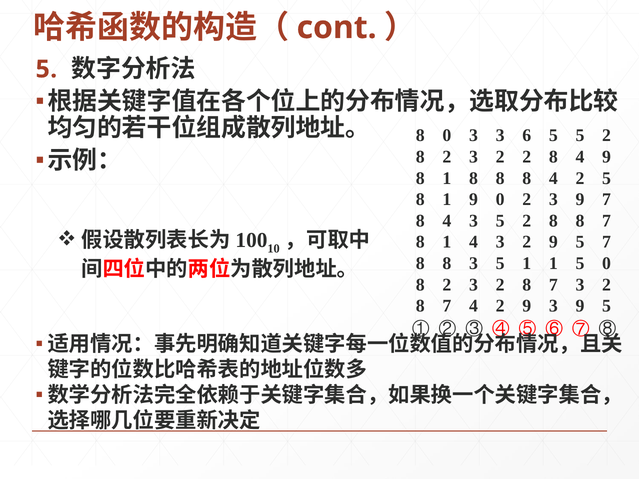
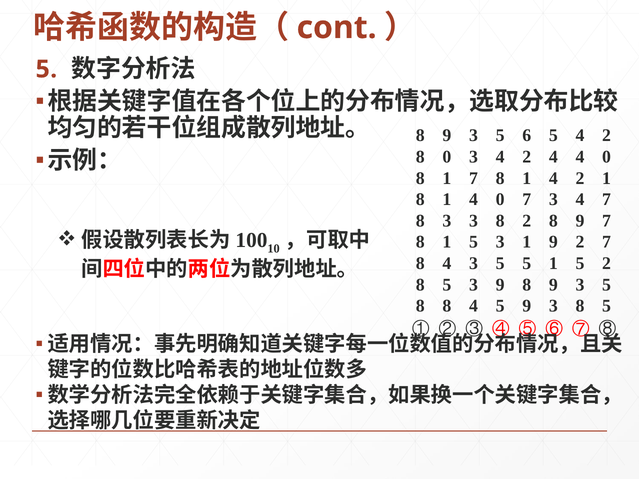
0: 0 -> 9 (447, 136)
3: 3 -> 5 (500, 136)
5 5: 5 -> 4 (580, 136)
2: 2 -> 0 (447, 157)
2: 2 -> 4 (500, 157)
8: 8 -> 4 (553, 157)
9: 9 -> 0 (607, 157)
1 8: 8 -> 7 (474, 178)
8: 8 -> 1 (527, 178)
2 5: 5 -> 1 (607, 178)
9: 9 -> 4 (474, 200)
0 2: 2 -> 7 (527, 200)
9: 9 -> 4 (580, 200)
4: 4 -> 3 (447, 221)
5: 5 -> 8 (500, 221)
2 8 8: 8 -> 9 (580, 221)
8 1 4: 4 -> 5 (474, 242)
2: 2 -> 1 (527, 242)
5: 5 -> 2 (580, 242)
8: 8 -> 4 (447, 264)
5 1: 1 -> 5 (527, 264)
5 0: 0 -> 2 (607, 264)
2: 2 -> 5 (447, 285)
2: 2 -> 9 (500, 285)
7: 7 -> 9 (553, 285)
2: 2 -> 5 (607, 285)
7: 7 -> 8 (447, 306)
2: 2 -> 5 (500, 306)
9 3 9: 9 -> 8 (580, 306)
